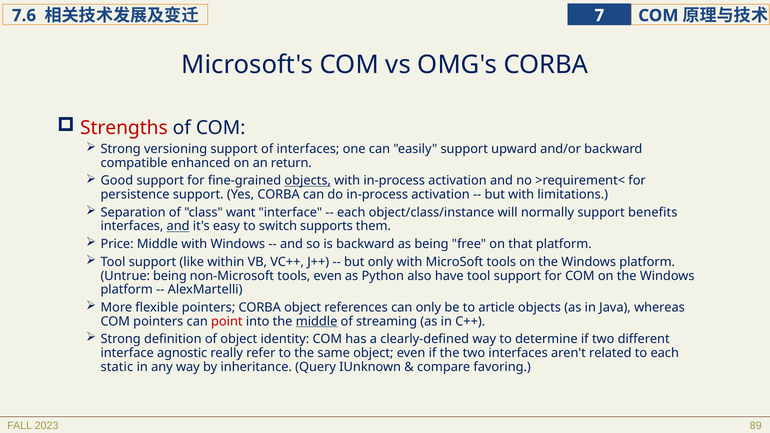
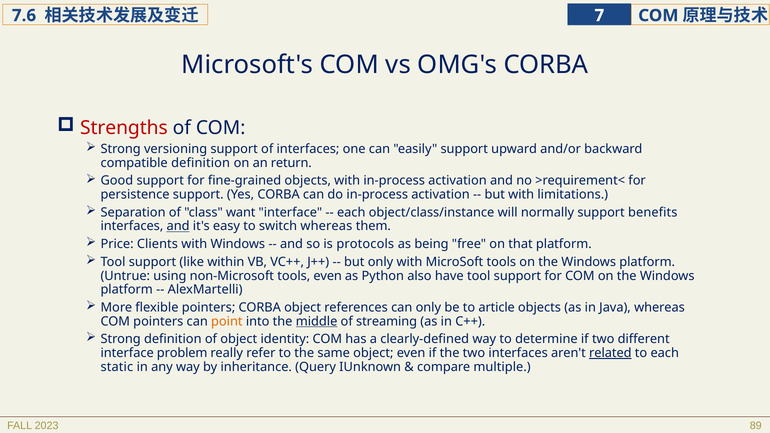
compatible enhanced: enhanced -> definition (201, 163)
objects underline: present -> none (308, 181)
switch supports: supports -> whereas (326, 226)
Price Middle: Middle -> Clients (157, 244)
is backward: backward -> protocols (365, 244)
Untrue being: being -> using (170, 276)
point colour: red -> orange (227, 321)
agnostic: agnostic -> problem (182, 353)
related underline: none -> present (610, 353)
favoring: favoring -> multiple (502, 367)
